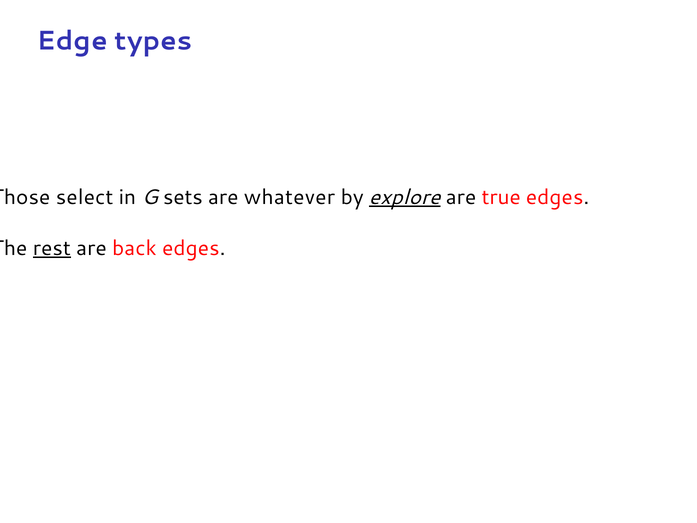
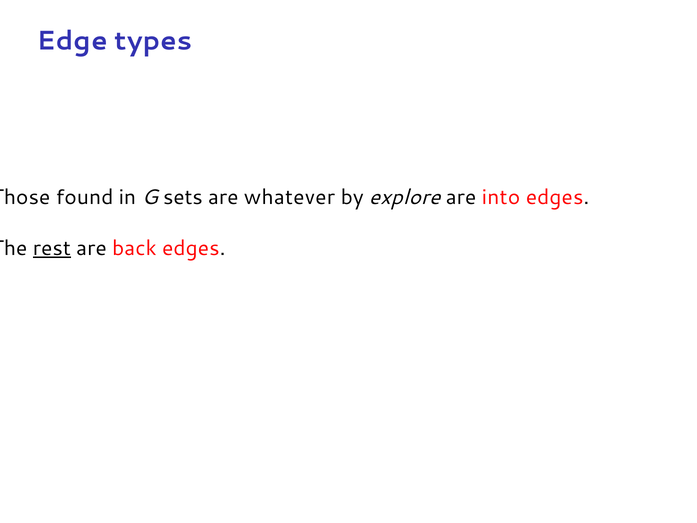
select: select -> found (85, 197)
explore underline: present -> none (405, 197)
true: true -> into (501, 197)
